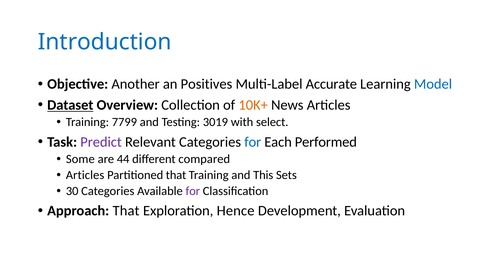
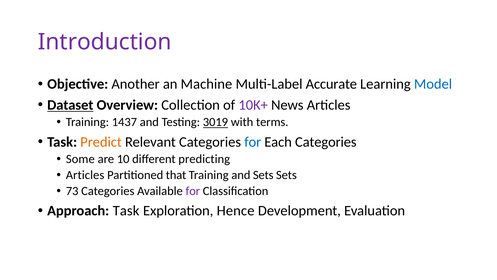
Introduction colour: blue -> purple (105, 42)
Positives: Positives -> Machine (206, 84)
10K+ colour: orange -> purple (253, 105)
7799: 7799 -> 1437 (124, 122)
3019 underline: none -> present (215, 122)
select: select -> terms (272, 122)
Predict colour: purple -> orange (101, 142)
Each Performed: Performed -> Categories (326, 142)
44: 44 -> 10 (123, 159)
compared: compared -> predicting (204, 159)
and This: This -> Sets (263, 175)
30: 30 -> 73 (72, 191)
Approach That: That -> Task (126, 211)
